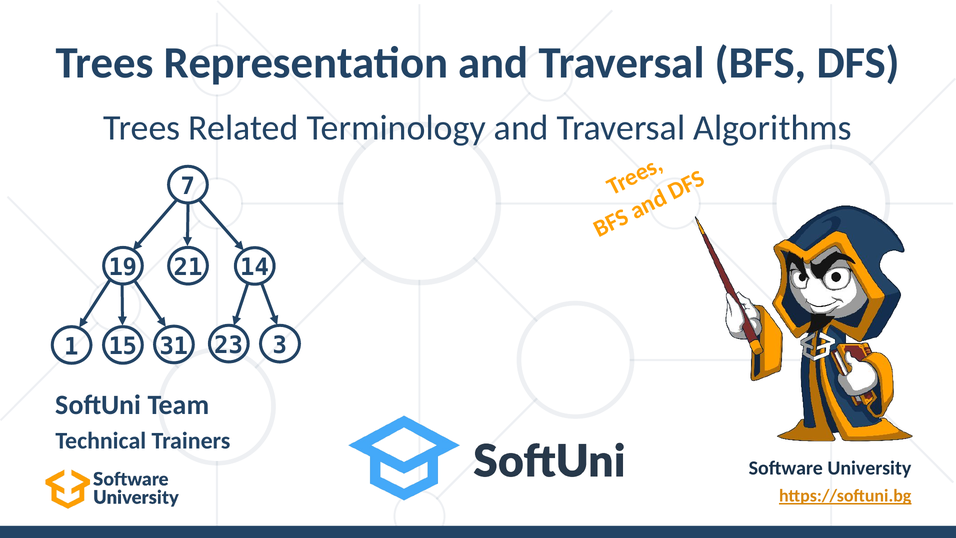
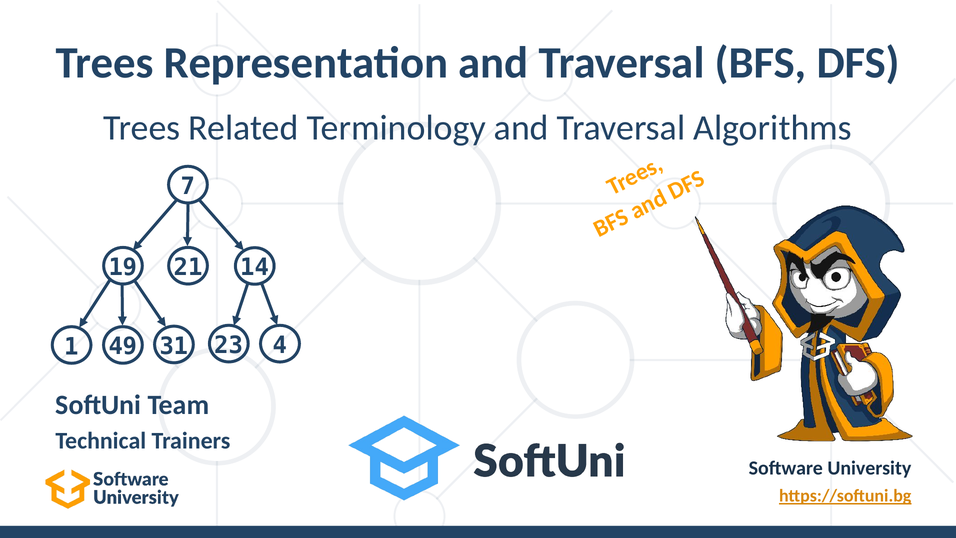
3: 3 -> 4 (280, 345)
15: 15 -> 49 (123, 346)
